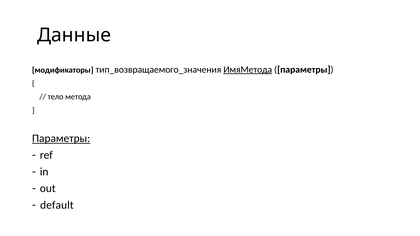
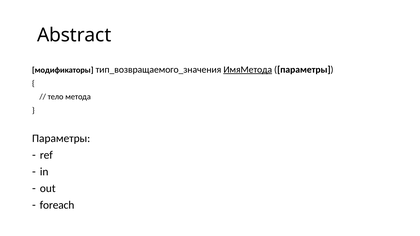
Данные: Данные -> Abstract (74, 35)
Параметры underline: present -> none (61, 139)
default: default -> foreach (57, 205)
